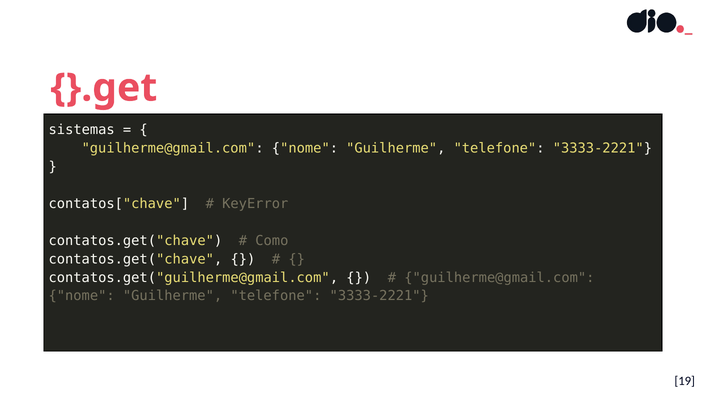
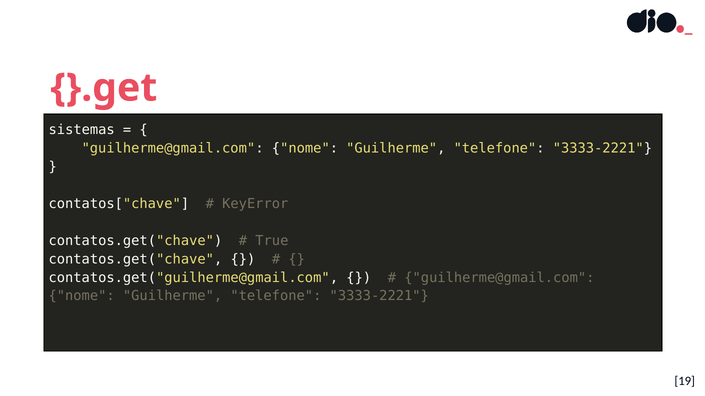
Como: Como -> True (272, 241)
